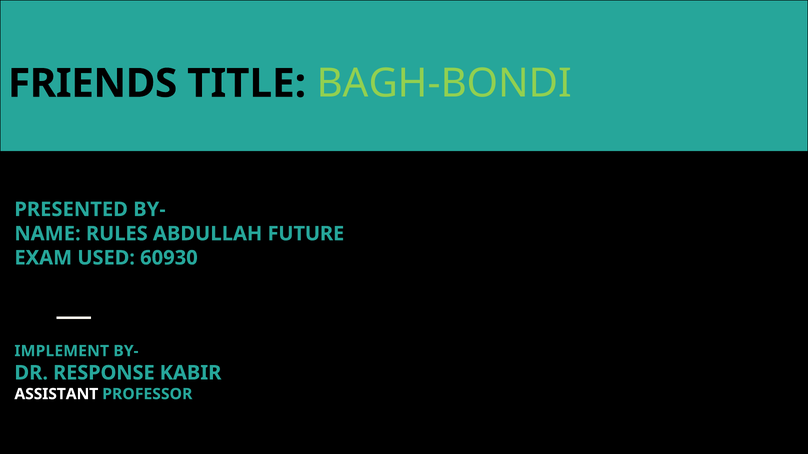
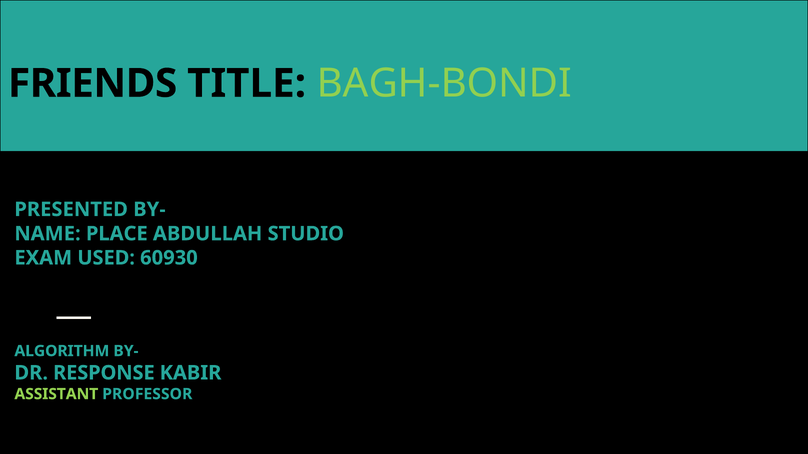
RULES: RULES -> PLACE (117, 234)
FUTURE: FUTURE -> STUDIO (306, 234)
IMPLEMENT: IMPLEMENT -> ALGORITHM (62, 351)
ASSISTANT colour: white -> light green (56, 394)
